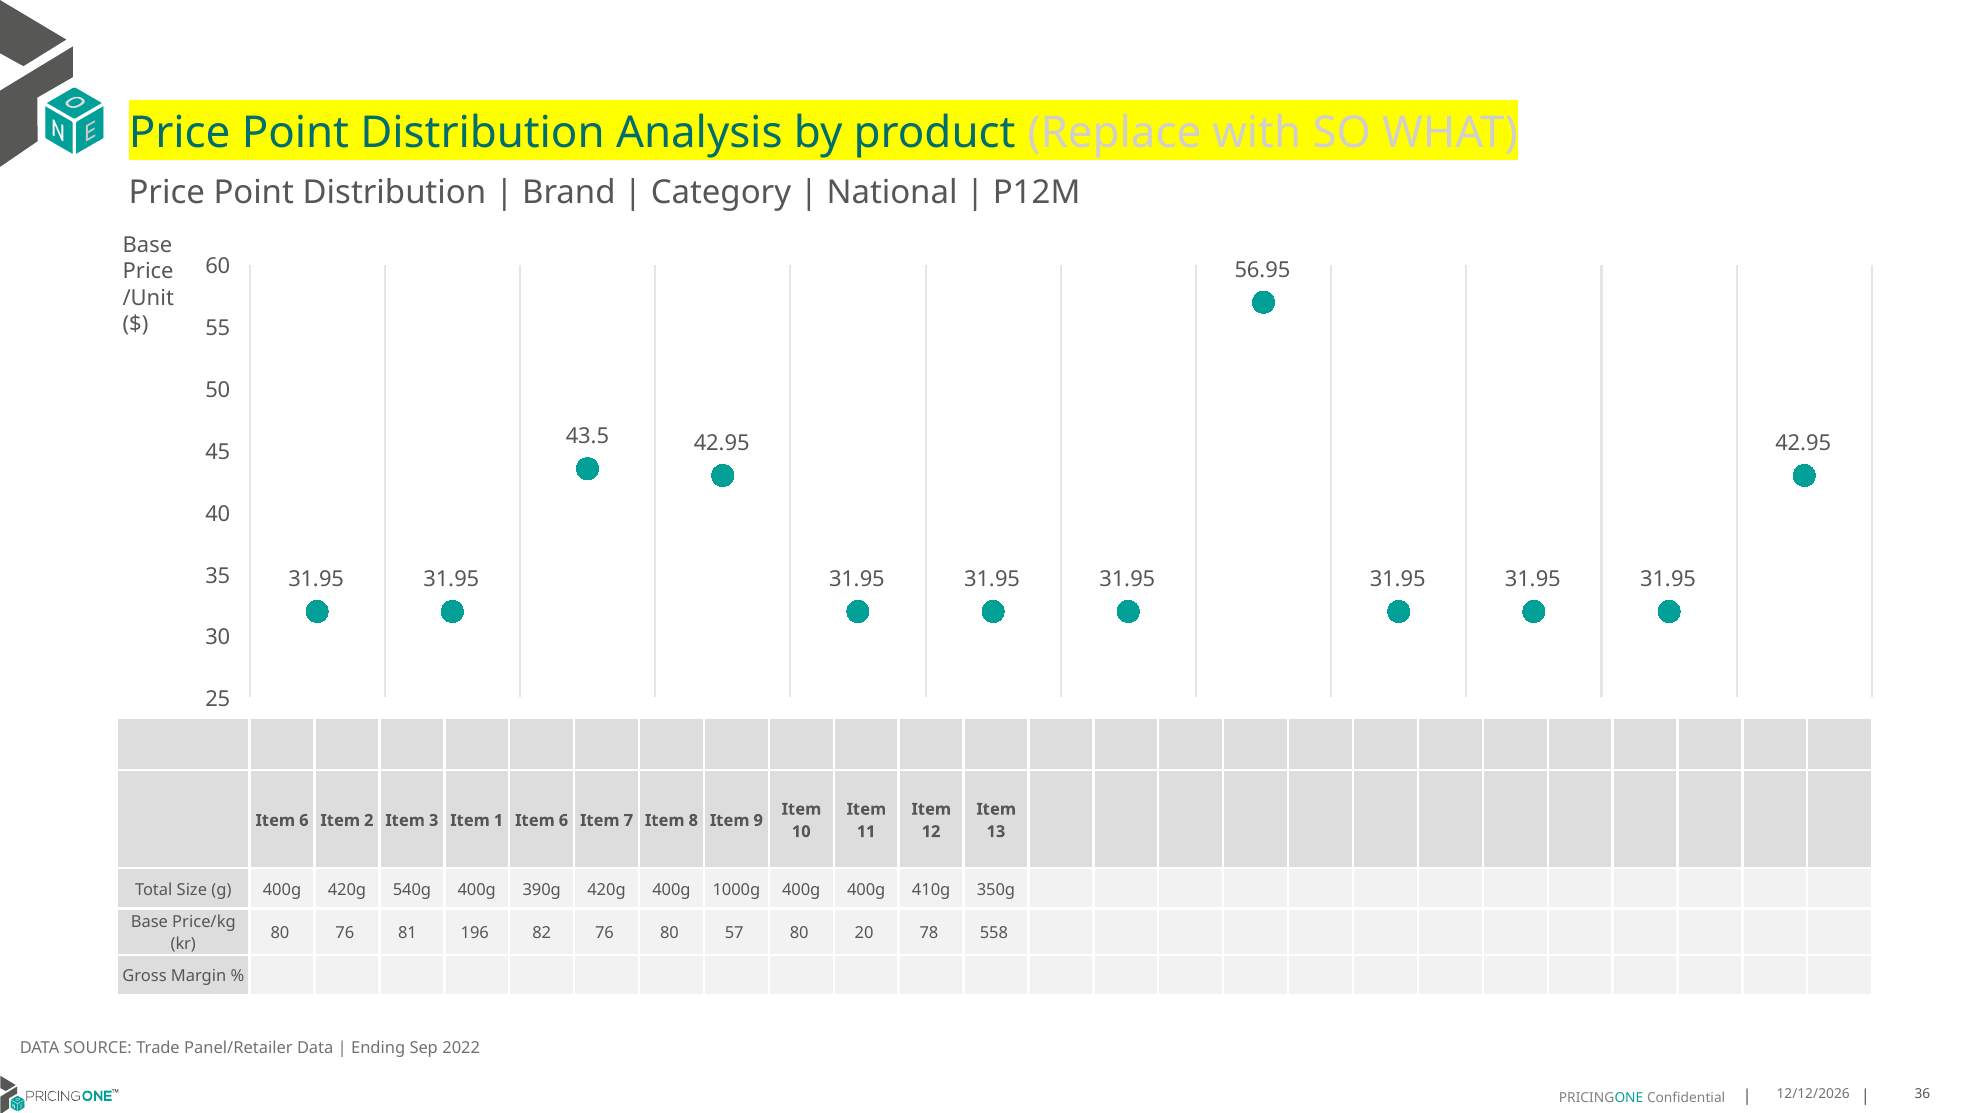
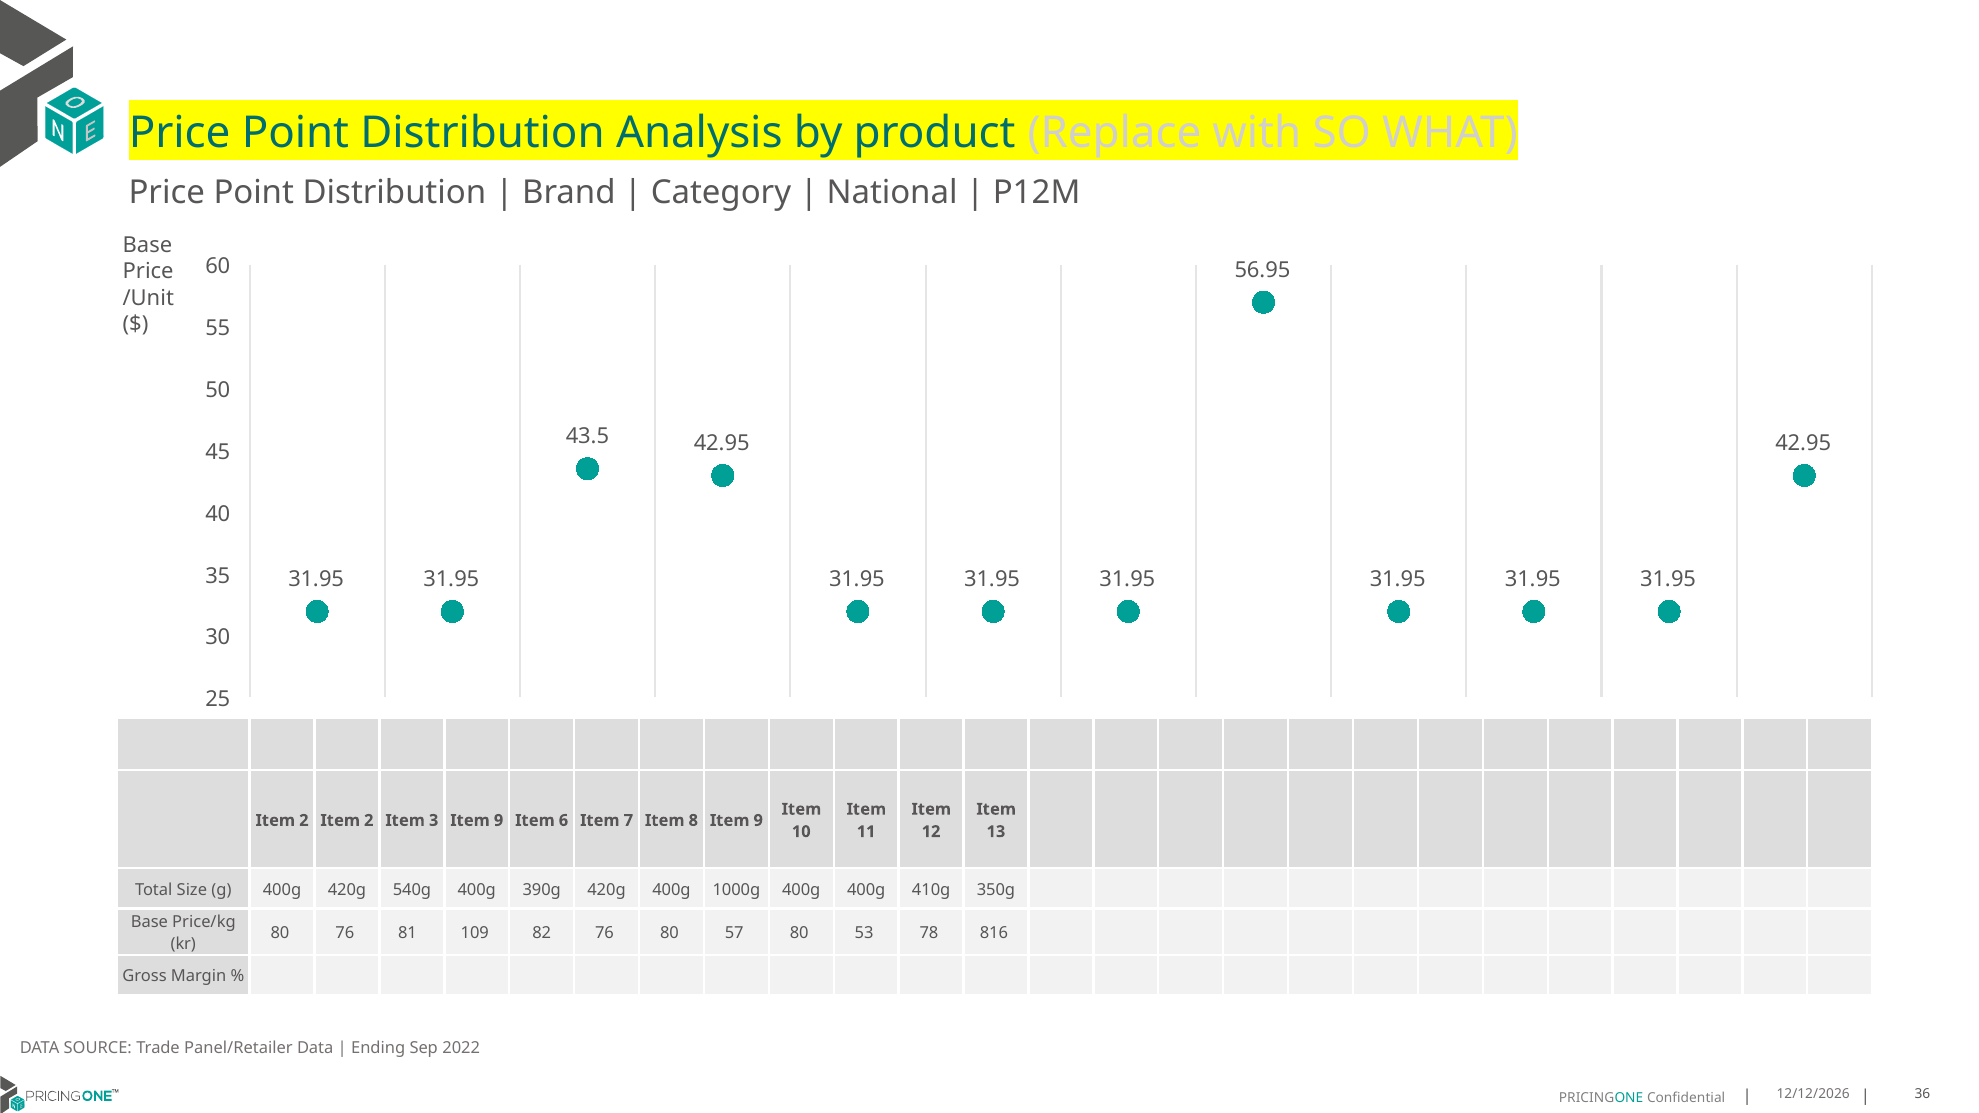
6: 6 -> 2 (304, 821)
3 Item 1: 1 -> 9 (499, 821)
196: 196 -> 109 (475, 933)
20: 20 -> 53 (864, 933)
558: 558 -> 816 (994, 933)
